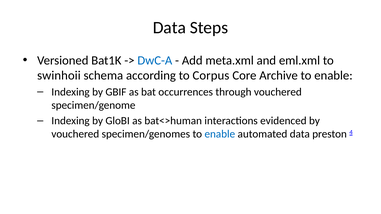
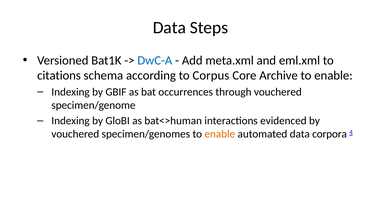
swinhoii: swinhoii -> citations (59, 76)
enable colour: blue -> orange (220, 134)
preston: preston -> corpora (330, 134)
